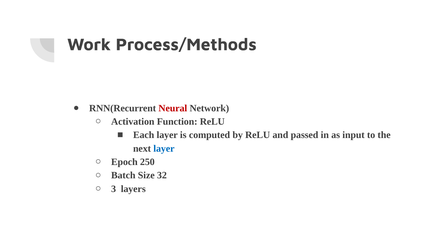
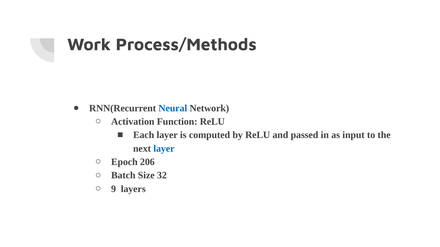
Neural colour: red -> blue (173, 108)
250: 250 -> 206 (147, 162)
3: 3 -> 9 (114, 189)
